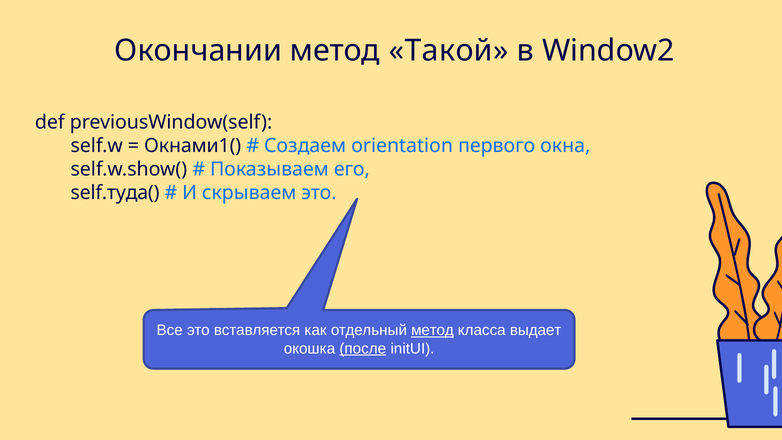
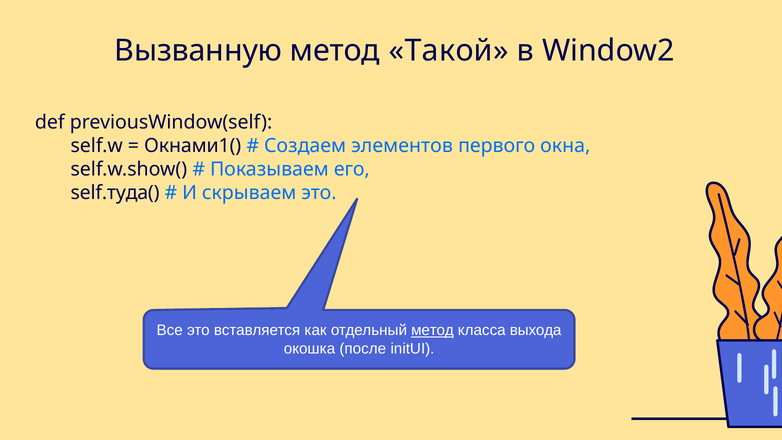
Окончании: Окончании -> Вызванную (198, 50)
orientation: orientation -> элементов (402, 146)
выдает: выдает -> выхода (536, 330)
после underline: present -> none (363, 349)
